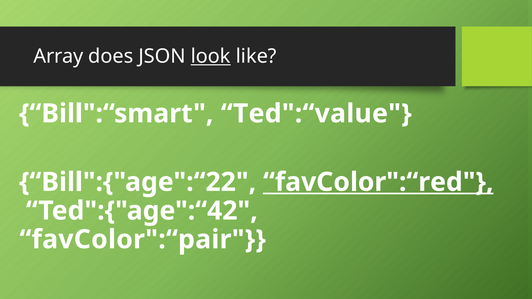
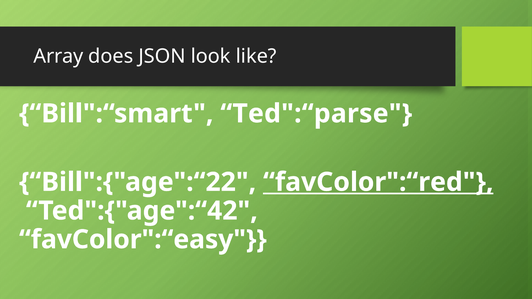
look underline: present -> none (211, 56)
Ted":“value: Ted":“value -> Ted":“parse (316, 114)
favColor":“pair: favColor":“pair -> favColor":“easy (143, 240)
